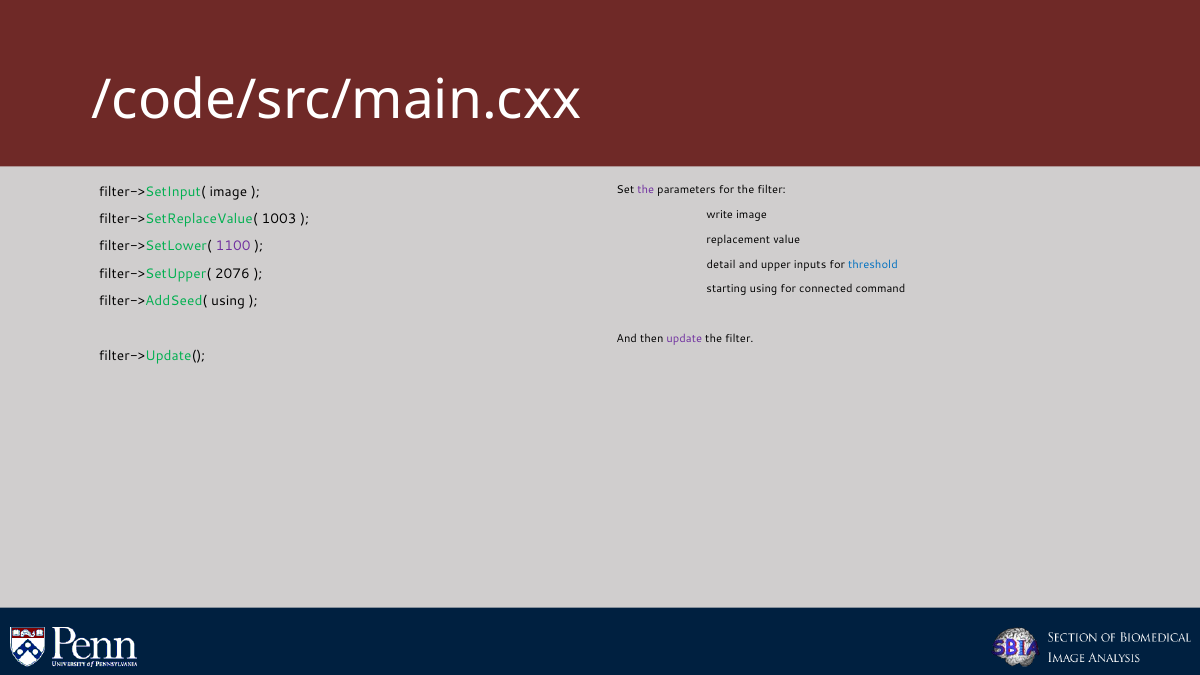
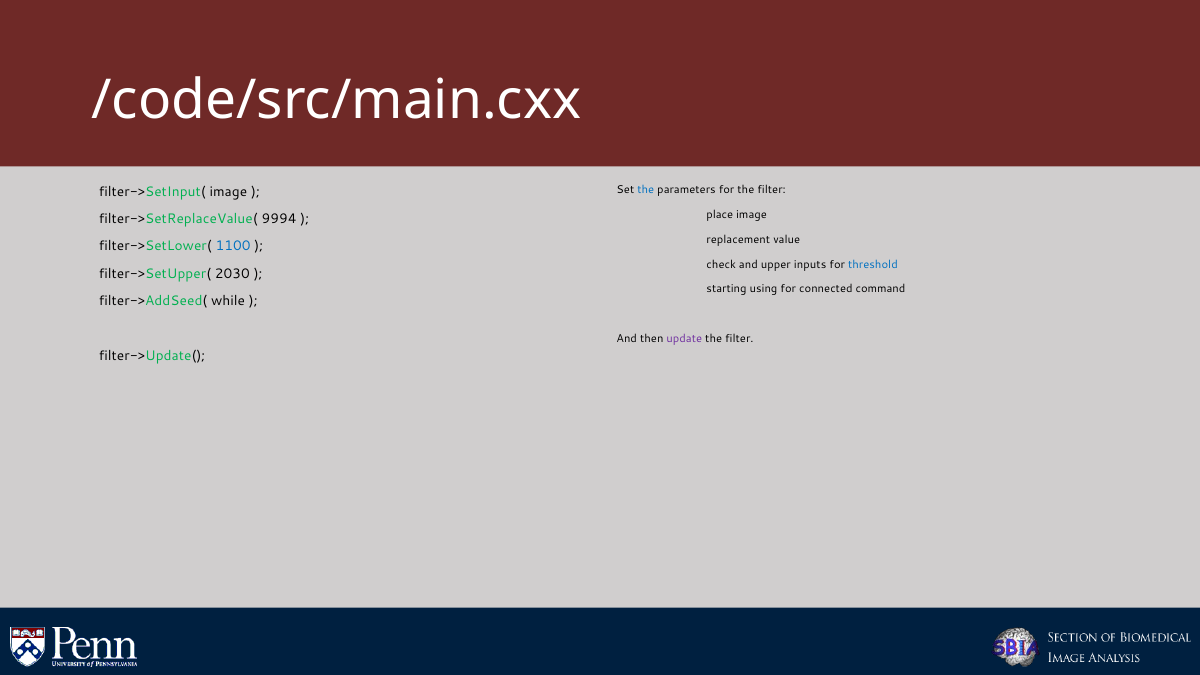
the colour: purple -> blue (646, 190)
write: write -> place (720, 215)
1003: 1003 -> 9994 (279, 219)
1100 colour: purple -> blue (233, 246)
detail: detail -> check (721, 264)
2076: 2076 -> 2030 (232, 274)
filter->AddSeed( using: using -> while (228, 301)
